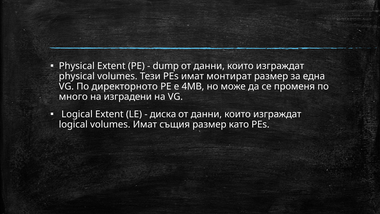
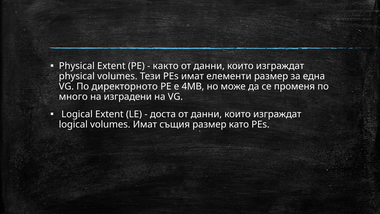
dump: dump -> както (166, 66)
монтират: монтират -> елементи (229, 76)
диска: диска -> доста (163, 114)
